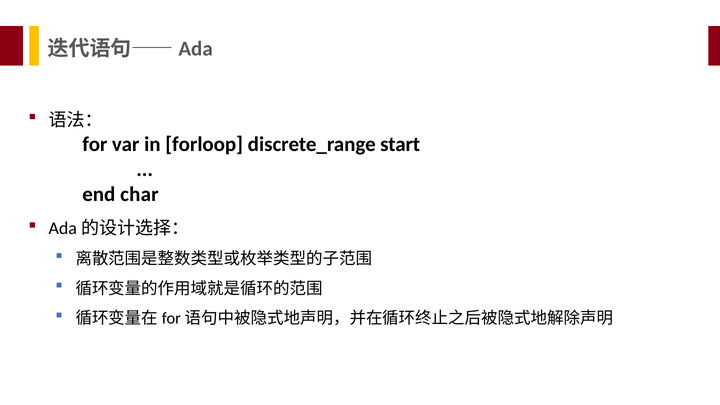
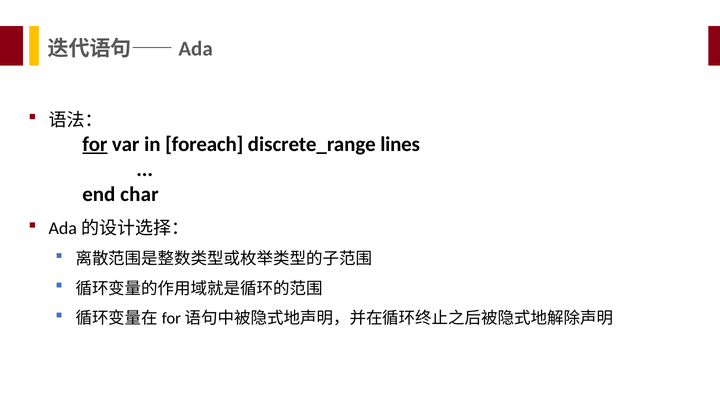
for underline: none -> present (95, 144)
forloop: forloop -> foreach (204, 144)
start: start -> lines (400, 144)
